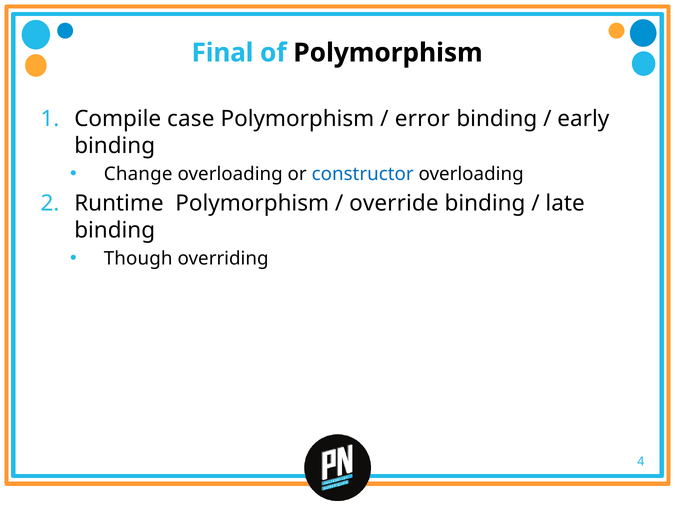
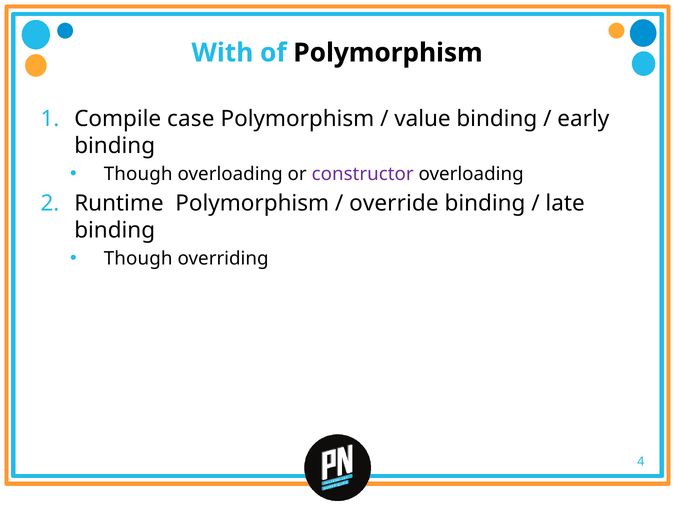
Final: Final -> With (222, 53)
error: error -> value (422, 119)
Change: Change -> Though (138, 174)
constructor colour: blue -> purple (363, 174)
